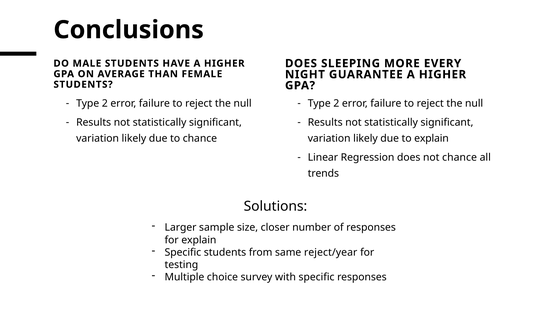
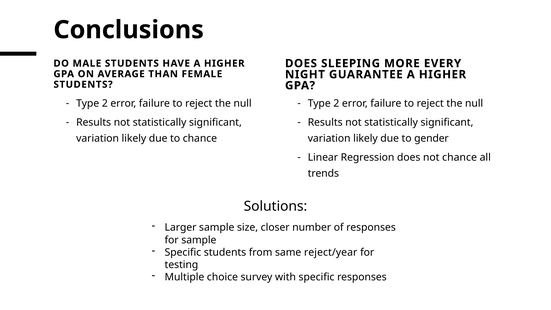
to explain: explain -> gender (431, 138)
for explain: explain -> sample (199, 240)
